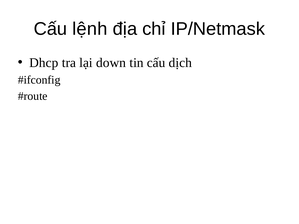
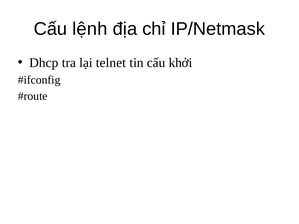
down: down -> telnet (111, 63)
dịch: dịch -> khởi (181, 63)
